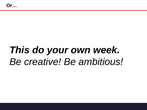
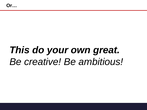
week: week -> great (107, 50)
